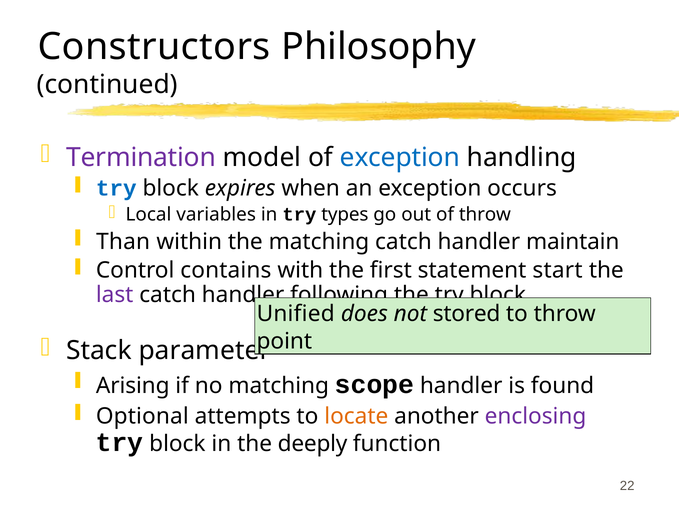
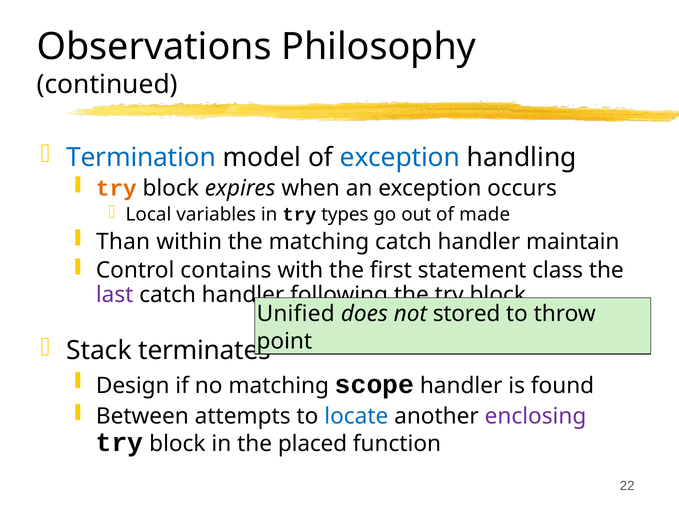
Constructors: Constructors -> Observations (154, 47)
Termination colour: purple -> blue (141, 158)
try colour: blue -> orange (116, 189)
of throw: throw -> made (485, 215)
start: start -> class (558, 271)
parameter: parameter -> terminates (205, 351)
Arising: Arising -> Design (133, 386)
Optional: Optional -> Between (142, 417)
locate colour: orange -> blue (356, 417)
deeply: deeply -> placed (313, 444)
